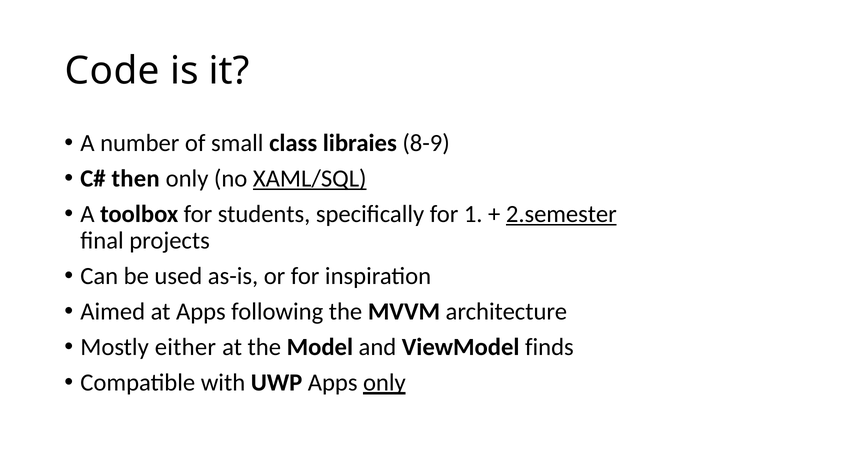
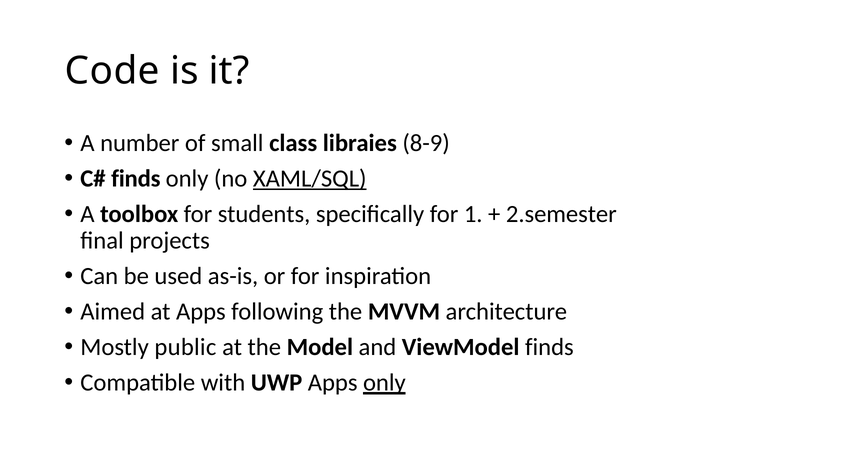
then: then -> finds (136, 179)
2.semester underline: present -> none (561, 214)
either: either -> public (185, 347)
